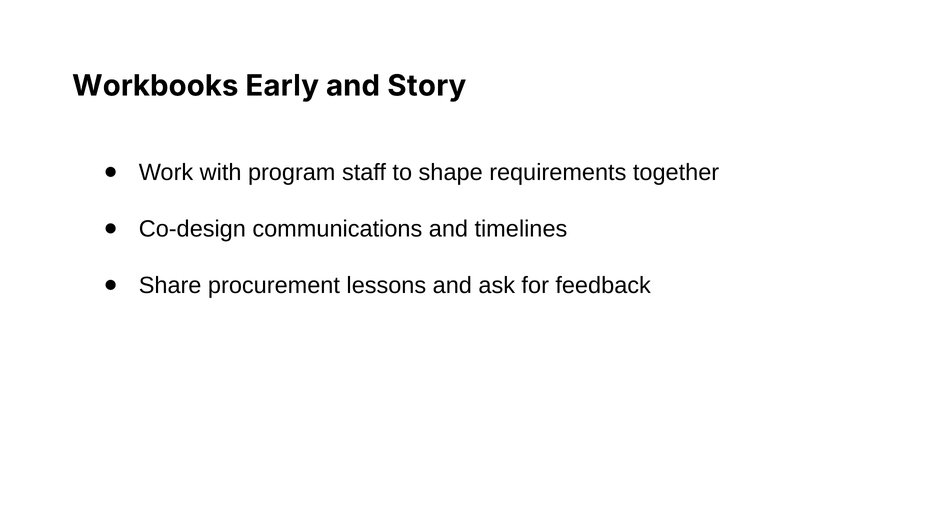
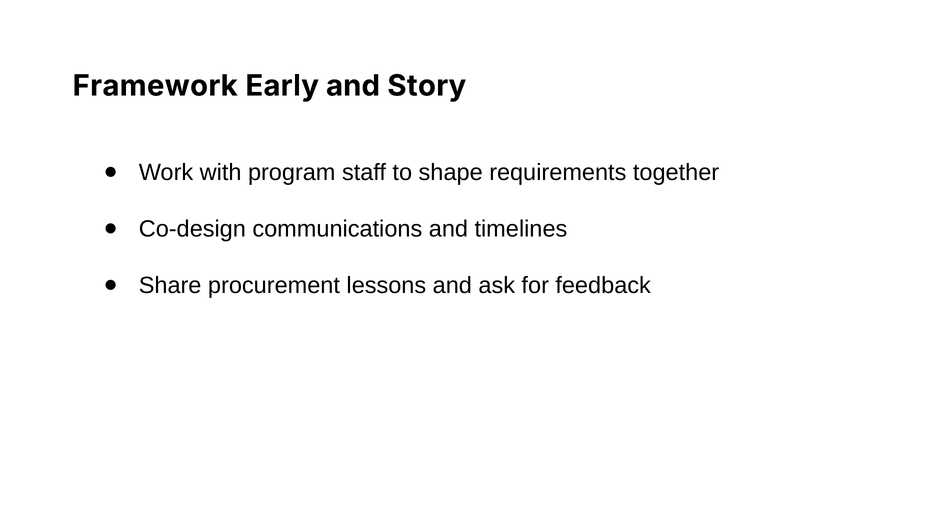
Workbooks: Workbooks -> Framework (155, 86)
